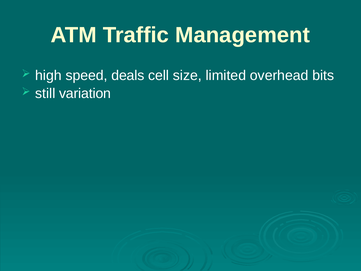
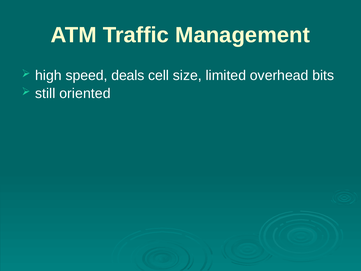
variation: variation -> oriented (85, 93)
